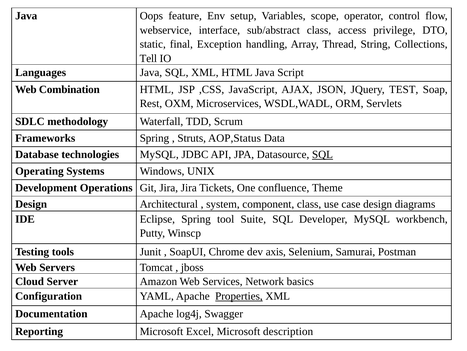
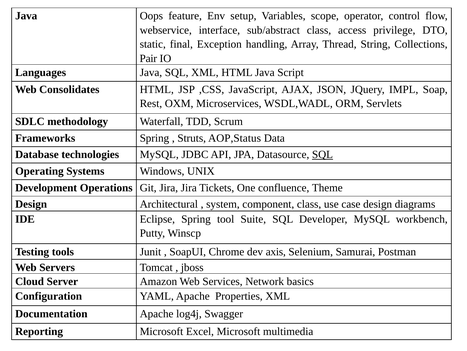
Tell: Tell -> Pair (148, 58)
Combination: Combination -> Consolidates (69, 89)
TEST: TEST -> IMPL (404, 89)
Properties underline: present -> none (239, 296)
description: description -> multimedia (288, 331)
